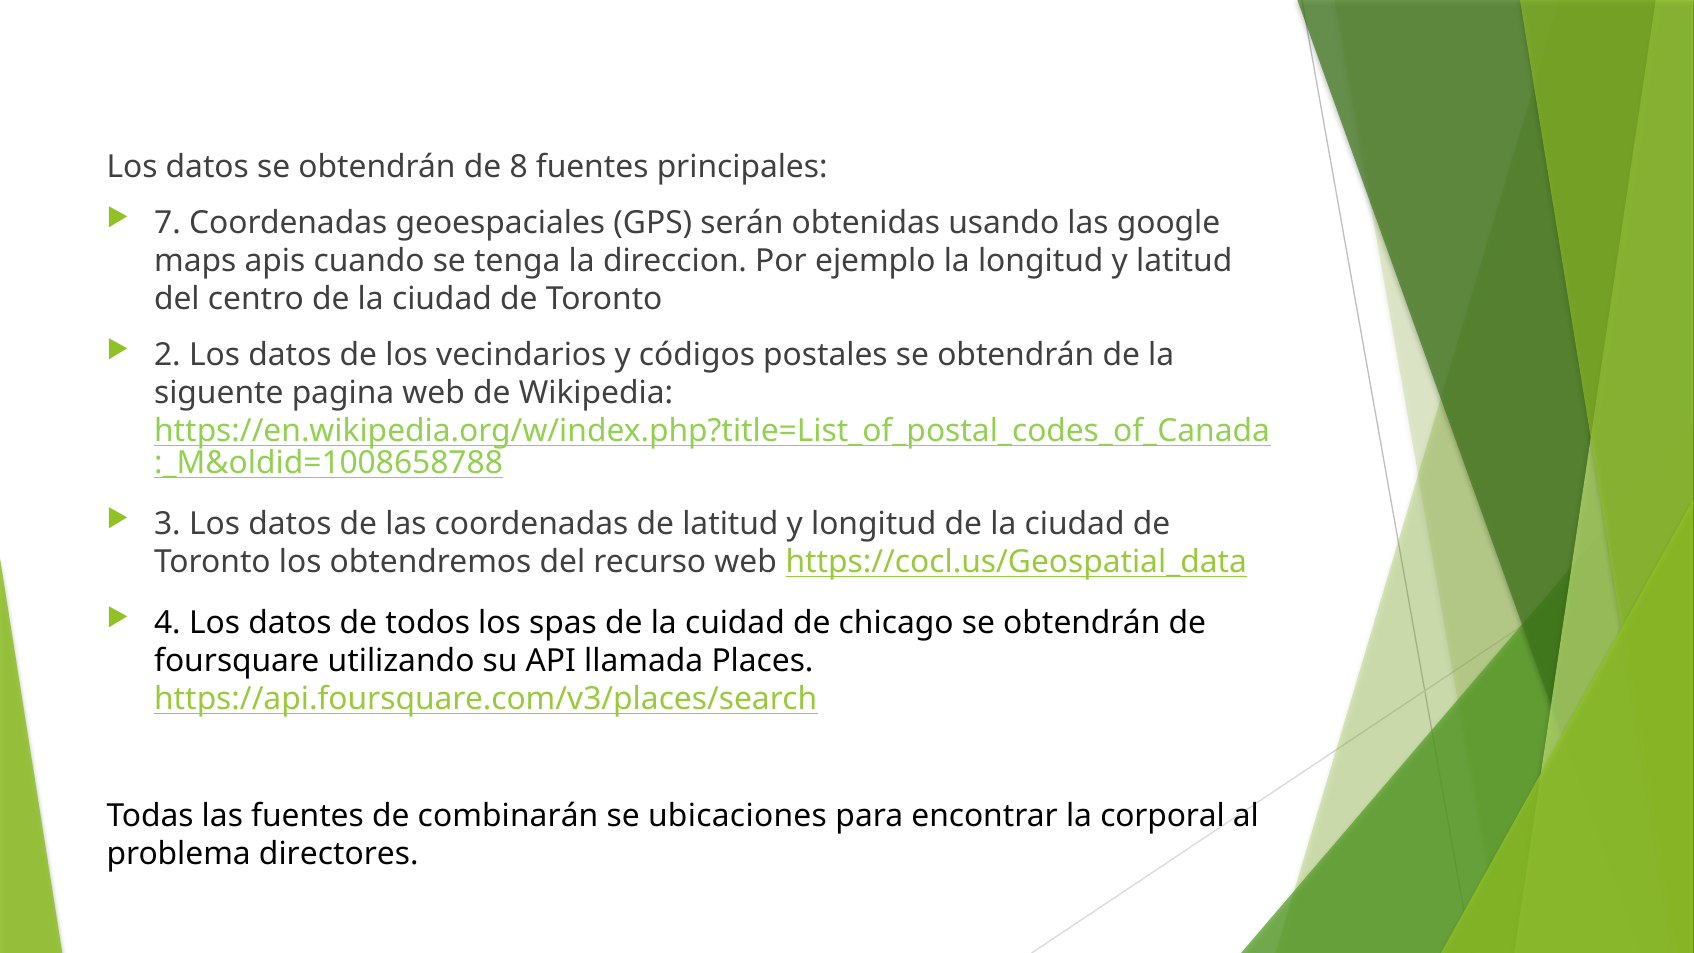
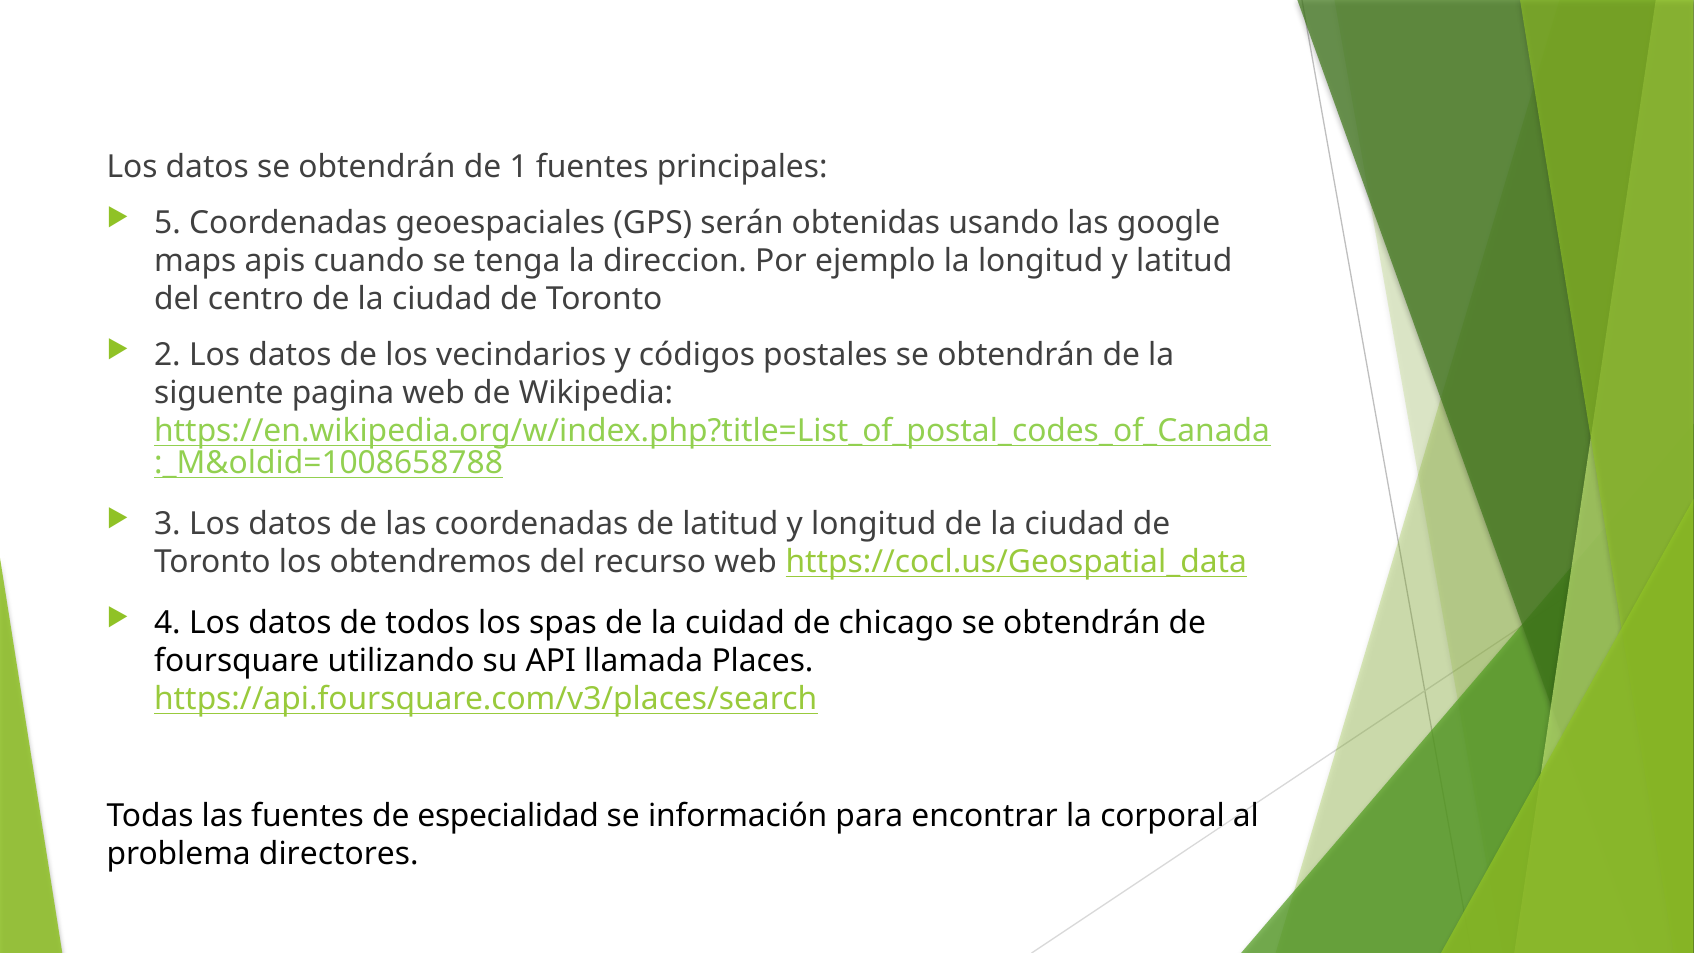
8: 8 -> 1 (519, 167)
7: 7 -> 5 (168, 223)
combinarán: combinarán -> especialidad (508, 816)
ubicaciones: ubicaciones -> información (738, 816)
